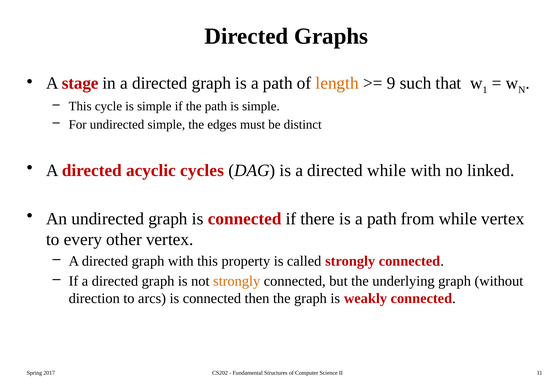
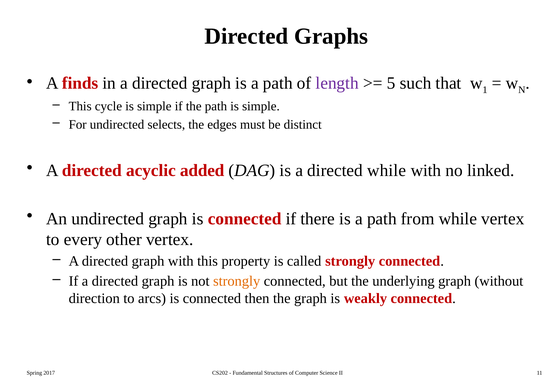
stage: stage -> finds (80, 83)
length colour: orange -> purple (337, 83)
9: 9 -> 5 (391, 83)
undirected simple: simple -> selects (166, 124)
cycles: cycles -> added (202, 170)
